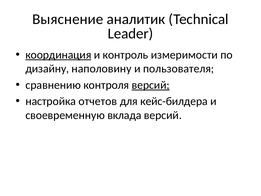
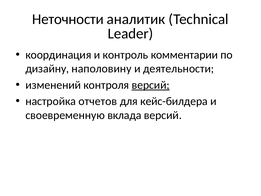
Выяснение: Выяснение -> Неточности (68, 19)
координация underline: present -> none (58, 55)
измеримости: измеримости -> комментарии (184, 55)
пользователя: пользователя -> деятельности (179, 69)
сравнению: сравнению -> изменений (53, 85)
